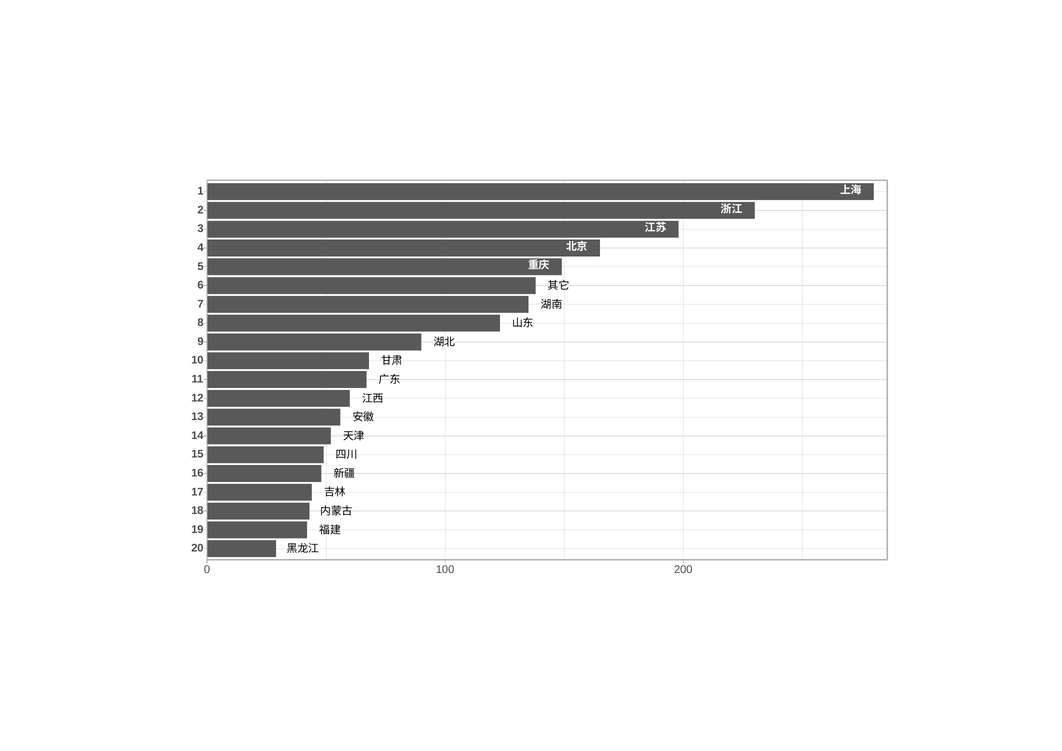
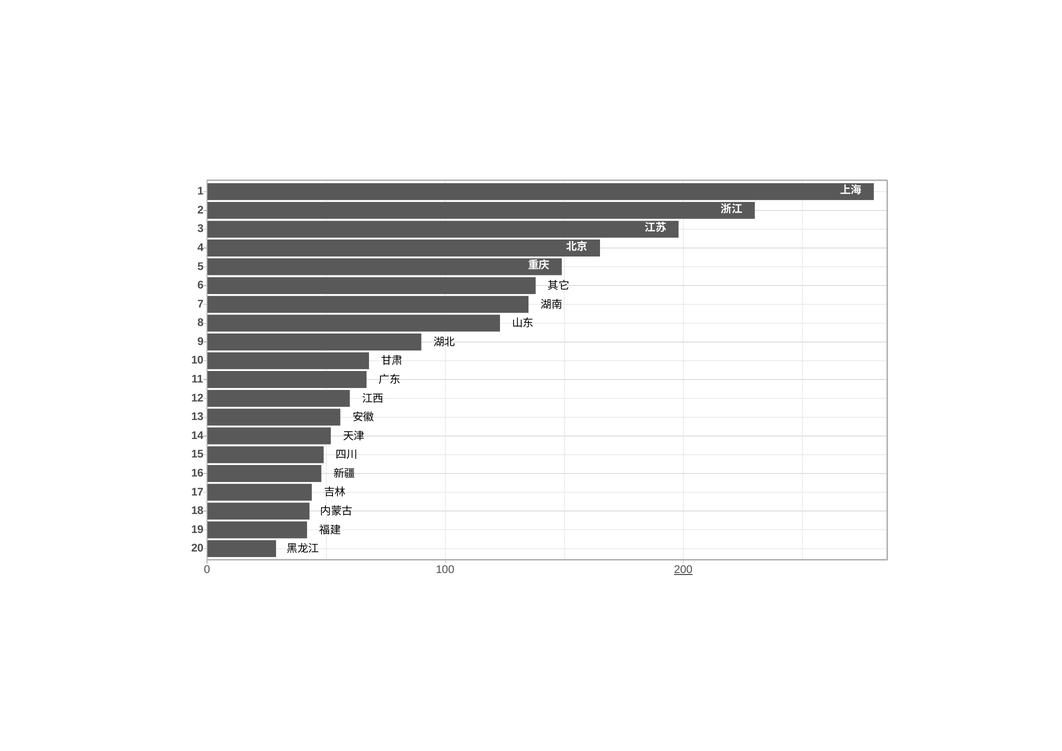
200 underline: none -> present (683, 570)
